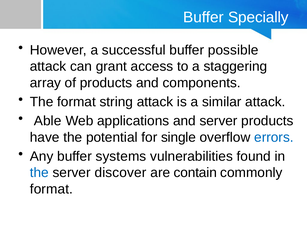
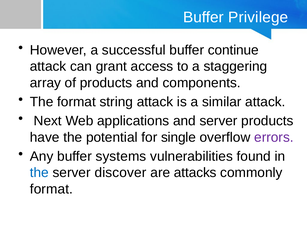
Specially: Specially -> Privilege (258, 17)
possible: possible -> continue (233, 50)
Able: Able -> Next (48, 121)
errors colour: blue -> purple (274, 137)
contain: contain -> attacks (195, 173)
